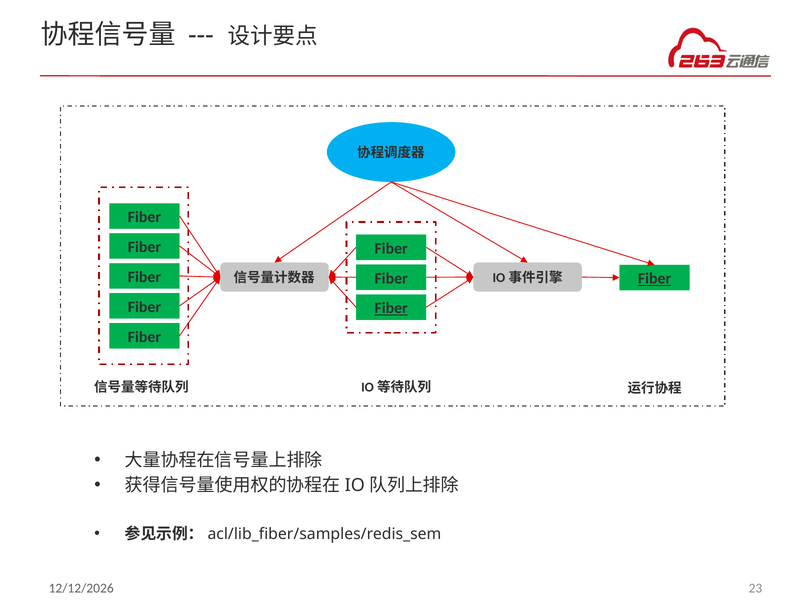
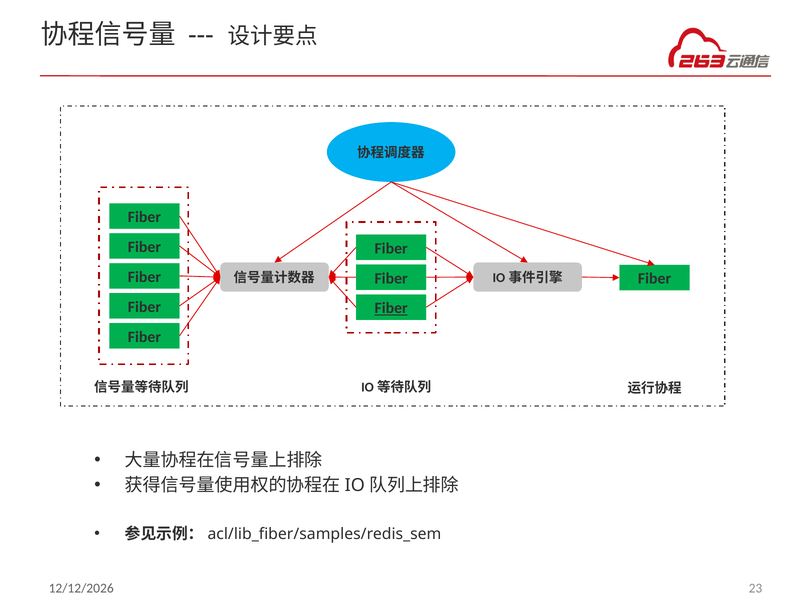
Fiber underline: present -> none (655, 279)
